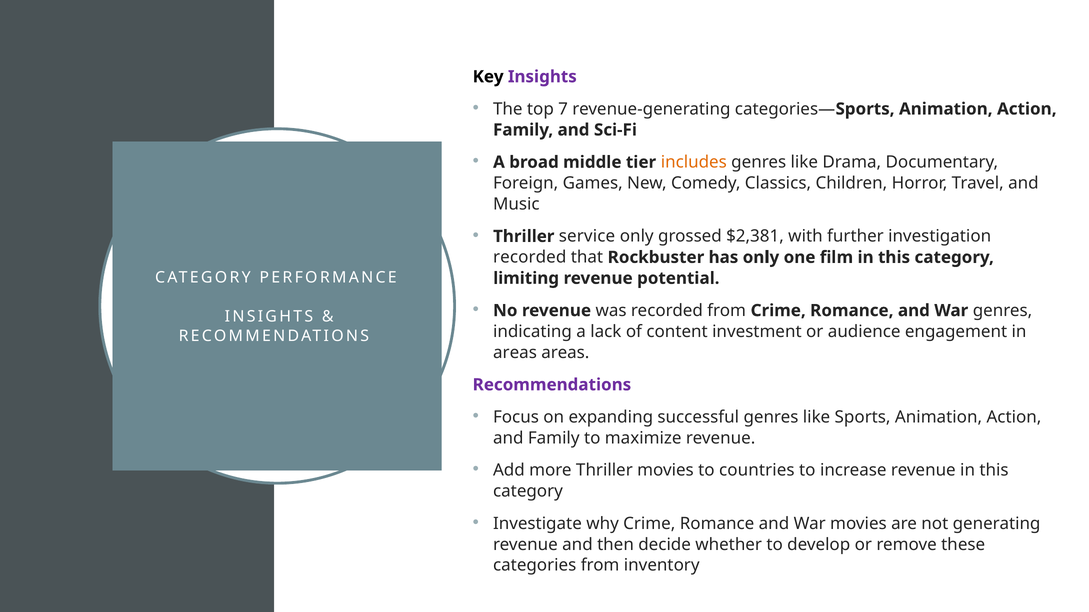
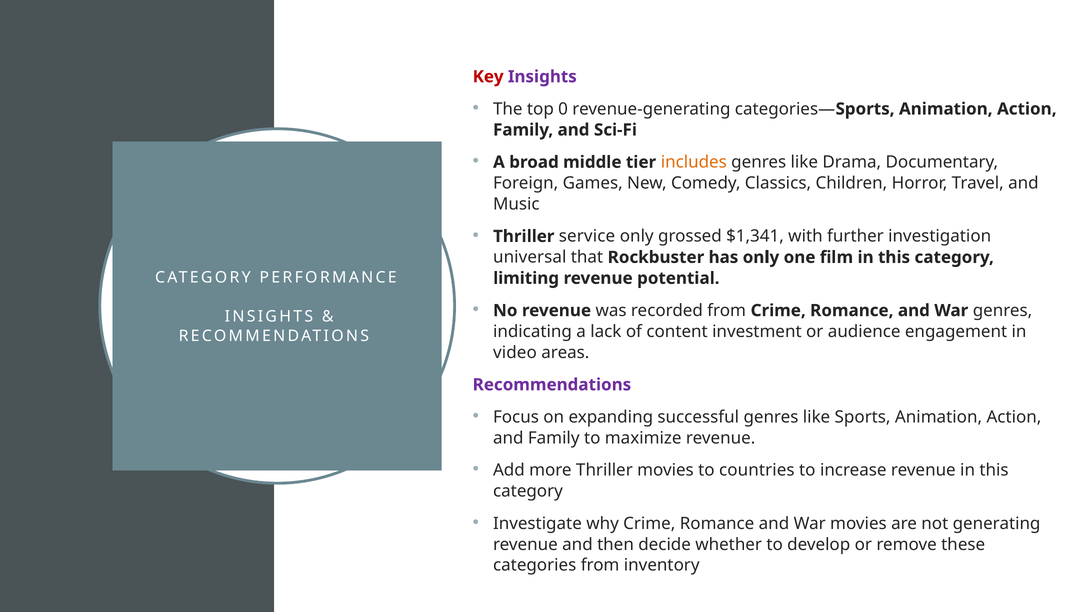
Key colour: black -> red (488, 77)
7: 7 -> 0 (563, 109)
$2,381: $2,381 -> $1,341 (755, 237)
recorded: recorded -> universal (530, 258)
areas: areas -> video (515, 353)
